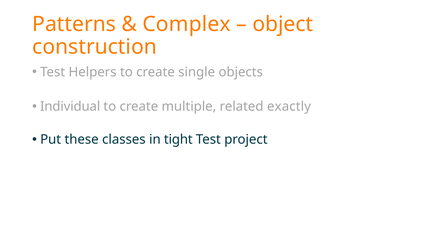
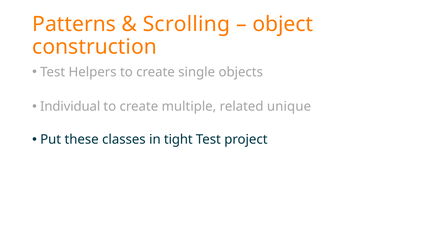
Complex: Complex -> Scrolling (187, 24)
exactly: exactly -> unique (289, 107)
